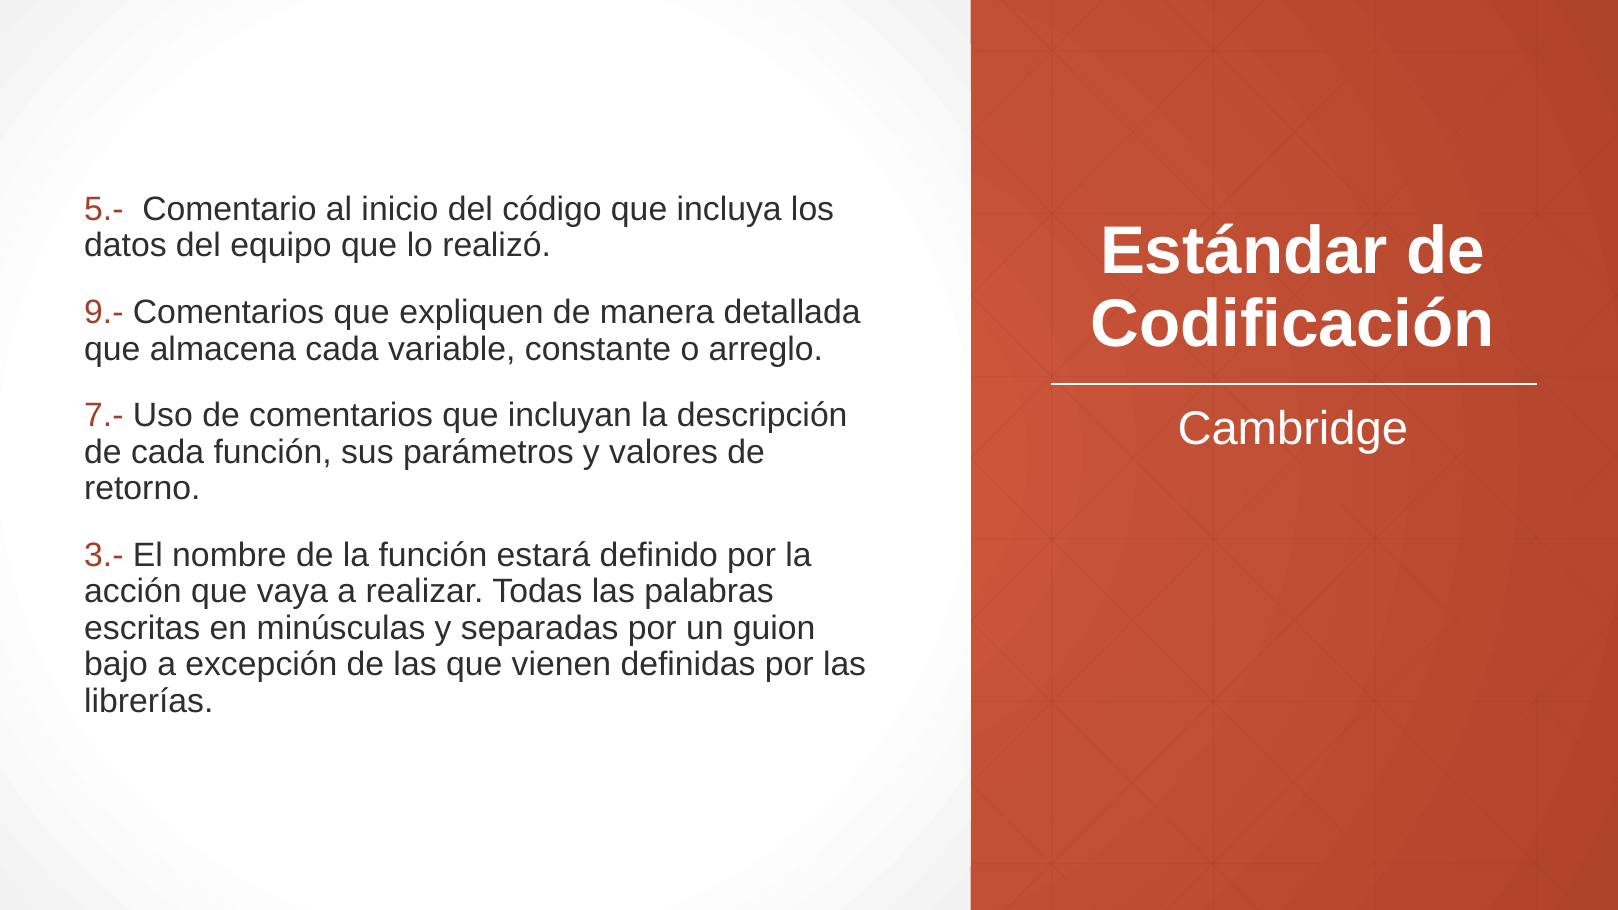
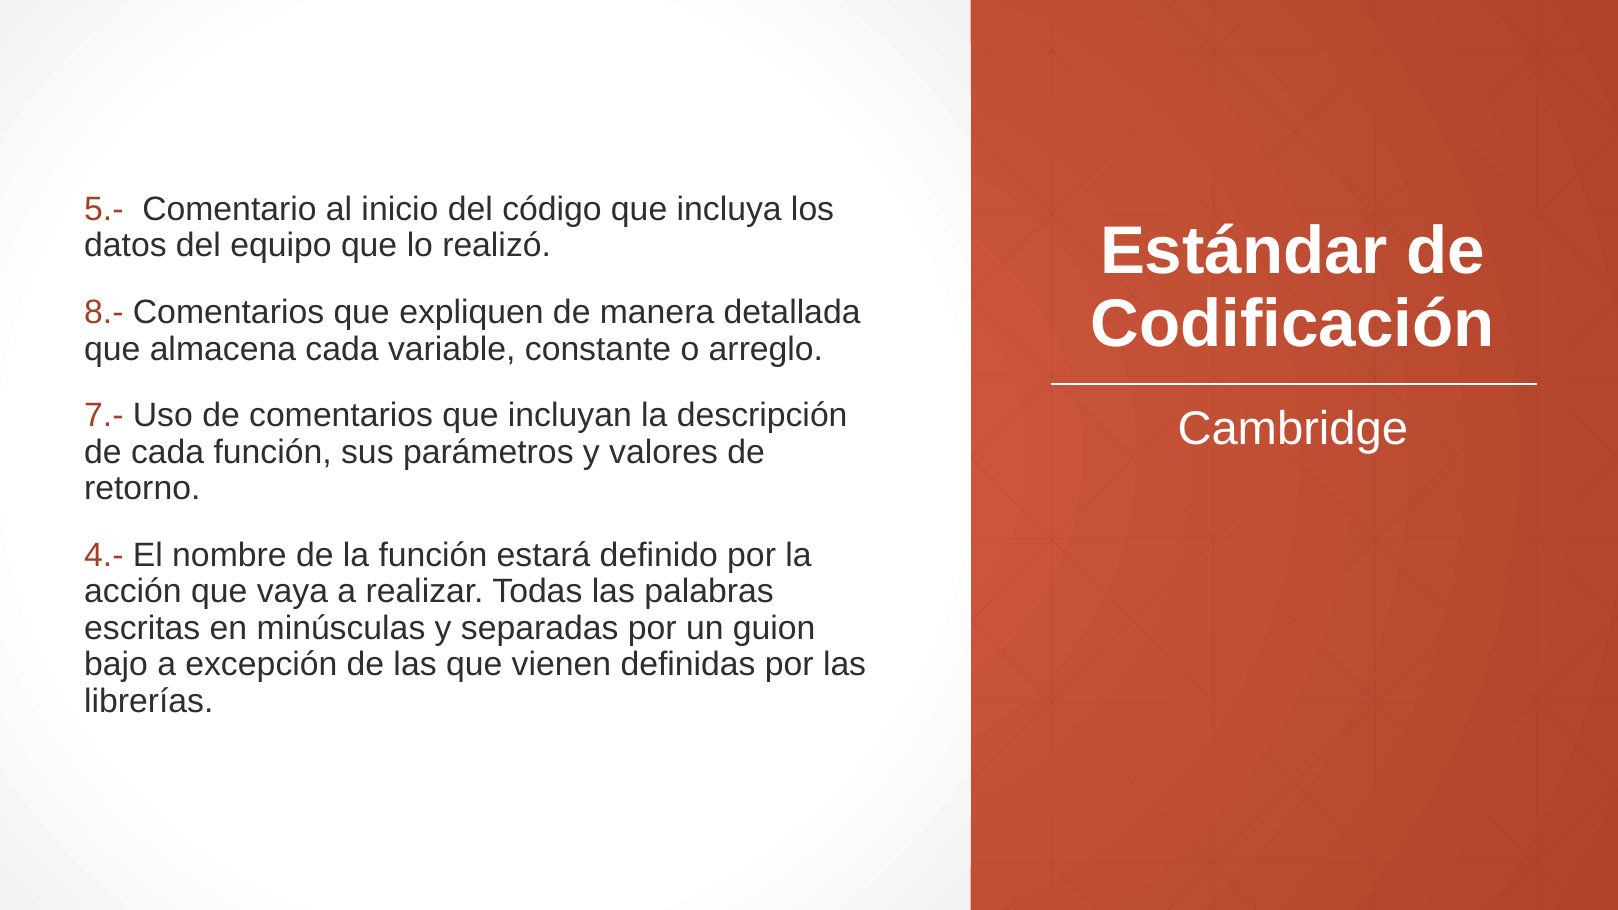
9.-: 9.- -> 8.- (104, 312)
3.-: 3.- -> 4.- (104, 555)
